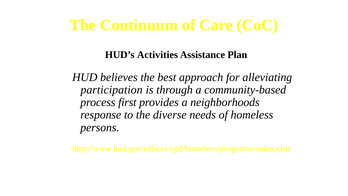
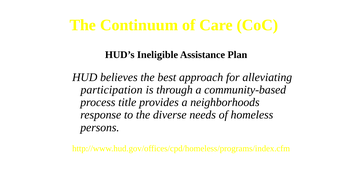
Activities: Activities -> Ineligible (158, 55)
first: first -> title (127, 102)
